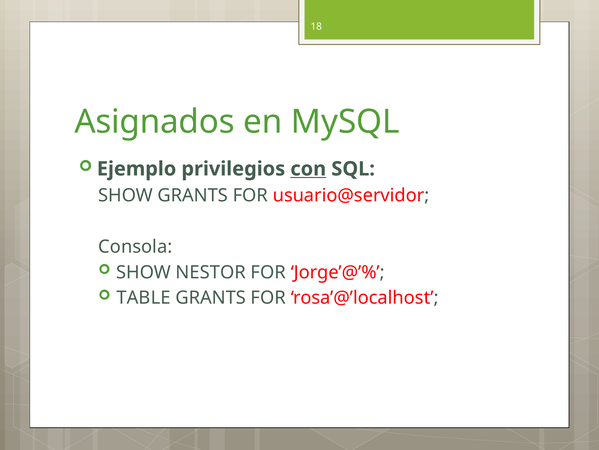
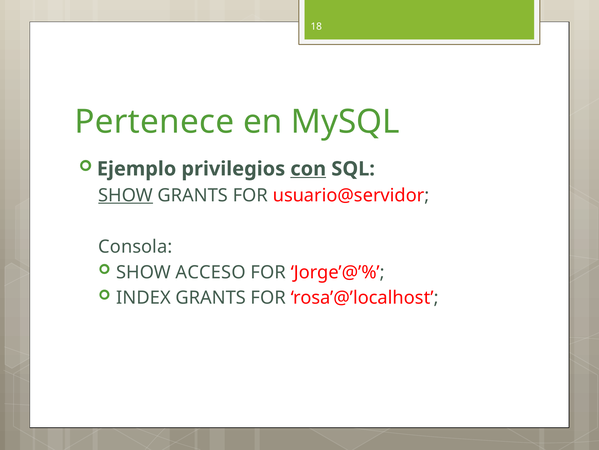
Asignados: Asignados -> Pertenece (154, 122)
SHOW underline: none -> present (126, 195)
NESTOR: NESTOR -> ACCESO (211, 272)
TABLE: TABLE -> INDEX (144, 297)
